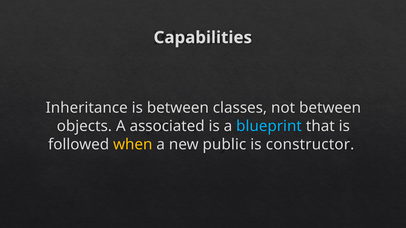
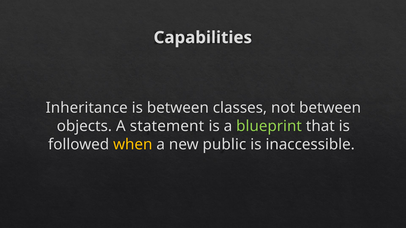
associated: associated -> statement (167, 126)
blueprint colour: light blue -> light green (269, 126)
constructor: constructor -> inaccessible (310, 145)
